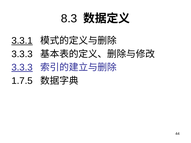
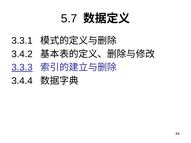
8.3: 8.3 -> 5.7 (69, 18)
3.3.1 underline: present -> none (22, 41)
3.3.3: 3.3.3 -> 3.4.2 (22, 54)
1.7.5: 1.7.5 -> 3.4.4 (22, 81)
